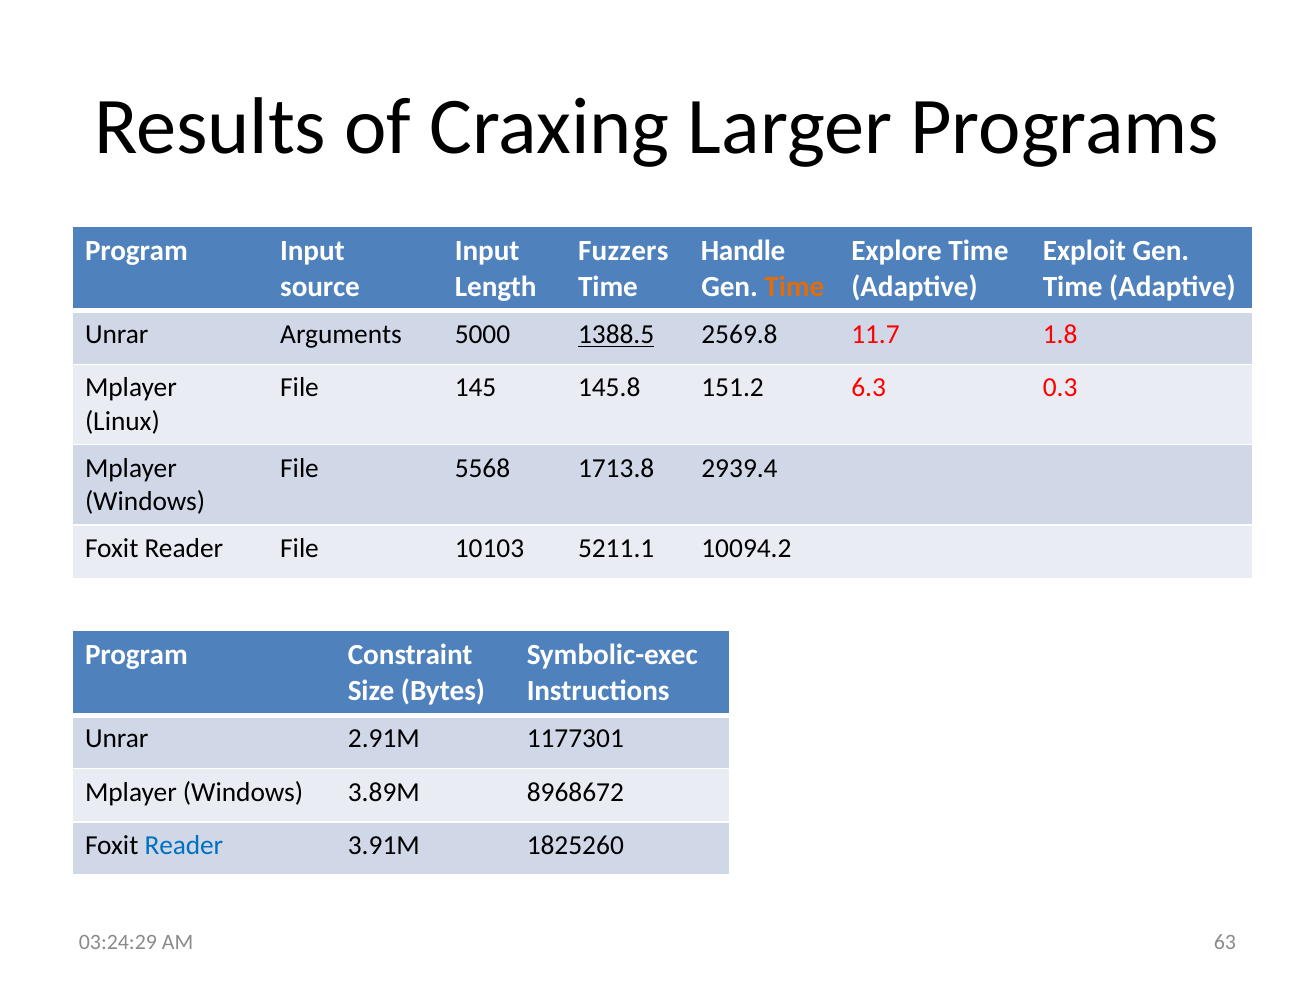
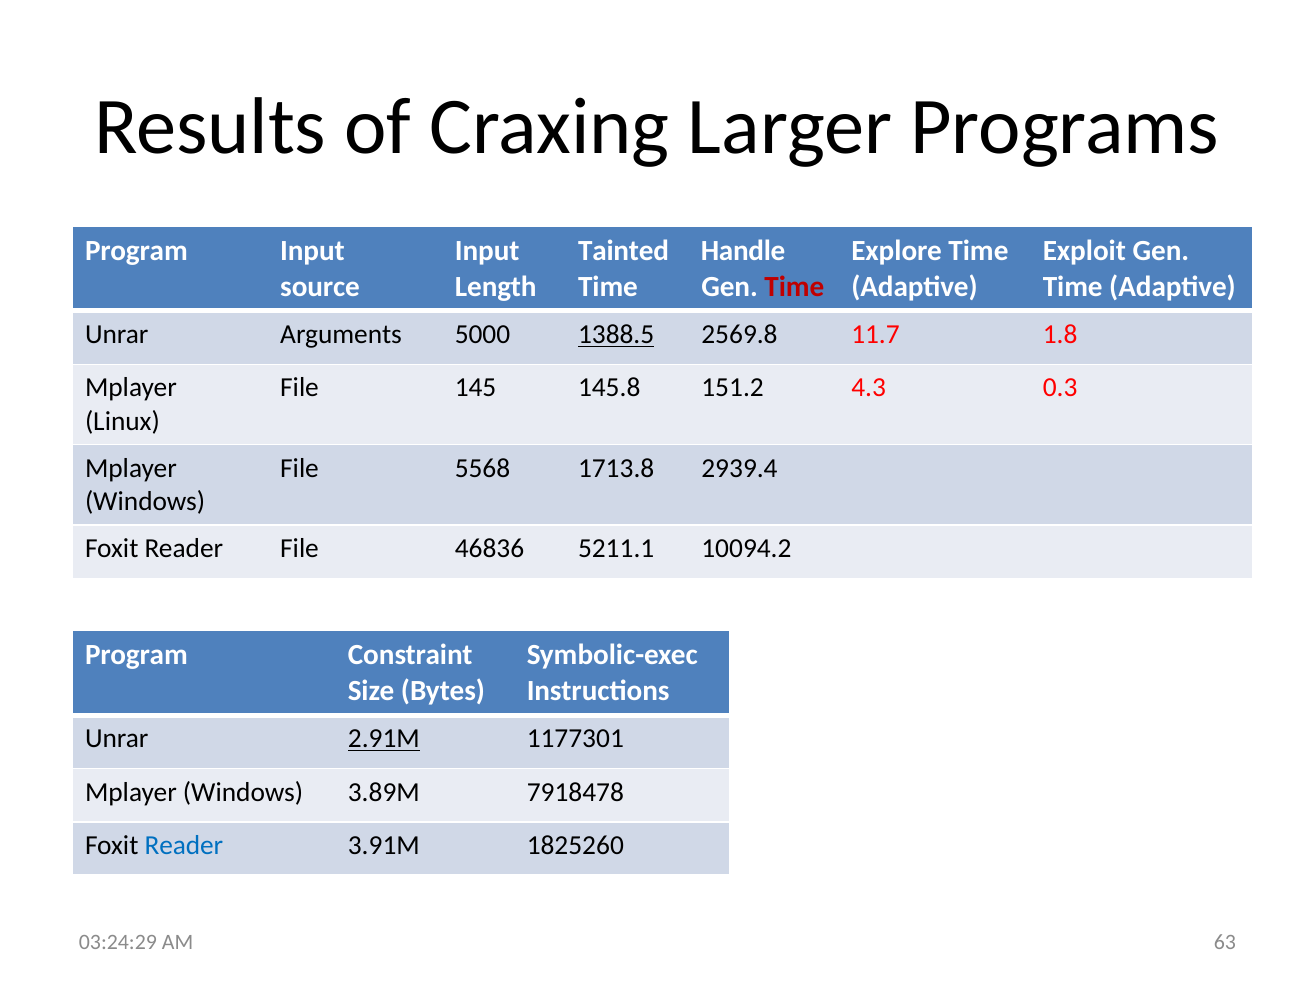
Fuzzers: Fuzzers -> Tainted (624, 251)
Time colour: orange -> red (794, 287)
6.3: 6.3 -> 4.3 (869, 388)
10103: 10103 -> 46836 (490, 548)
2.91M underline: none -> present (384, 738)
8968672: 8968672 -> 7918478 (575, 792)
